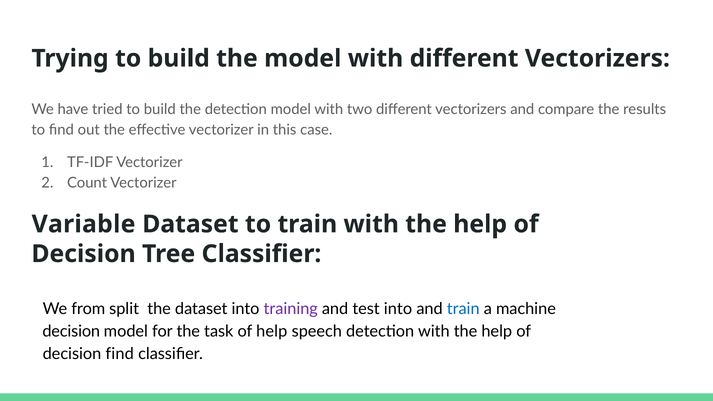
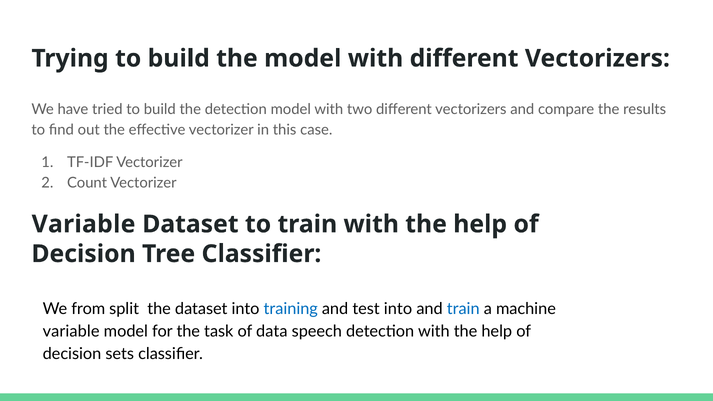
training colour: purple -> blue (291, 309)
decision: decision -> variable (71, 332)
of help: help -> data (272, 332)
decision find: find -> sets (120, 354)
